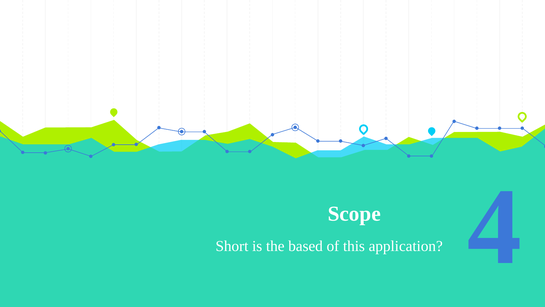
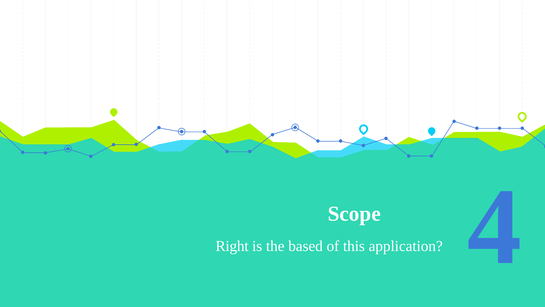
Short: Short -> Right (232, 246)
